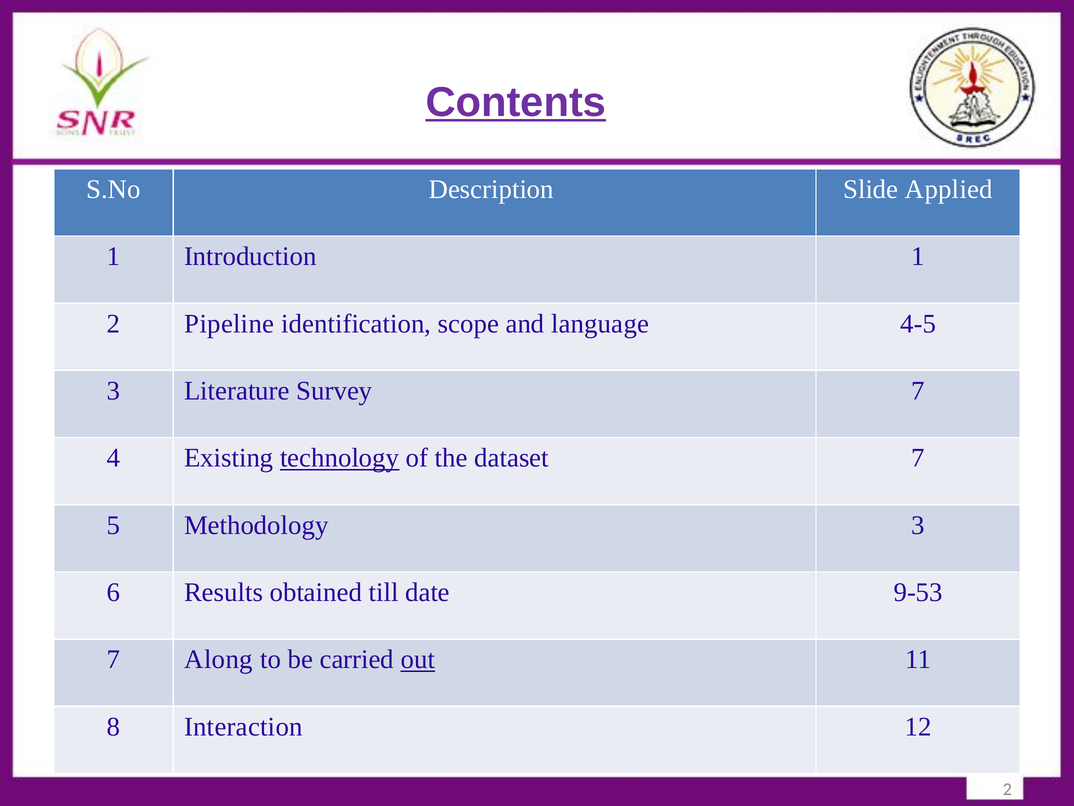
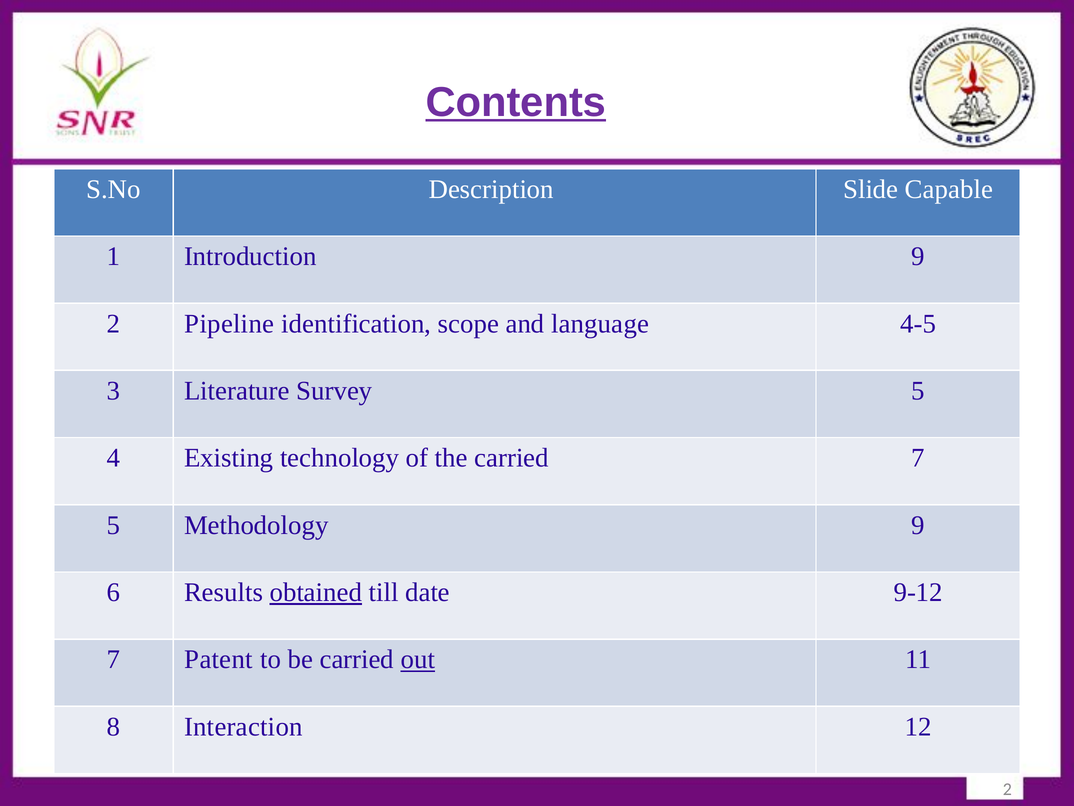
Applied: Applied -> Capable (949, 189)
Introduction 1: 1 -> 9 (918, 256)
Survey 7: 7 -> 5 (918, 391)
technology underline: present -> none (340, 458)
the dataset: dataset -> carried (512, 458)
Methodology 3: 3 -> 9 (918, 525)
obtained underline: none -> present (316, 592)
9-53: 9-53 -> 9-12 (918, 592)
Along: Along -> Patent (219, 659)
